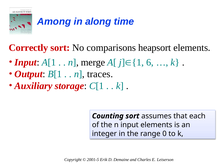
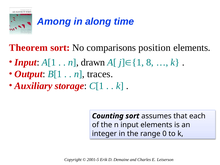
Correctly: Correctly -> Theorem (28, 48)
heapsort: heapsort -> position (155, 48)
merge: merge -> drawn (93, 62)
6: 6 -> 8 (150, 62)
